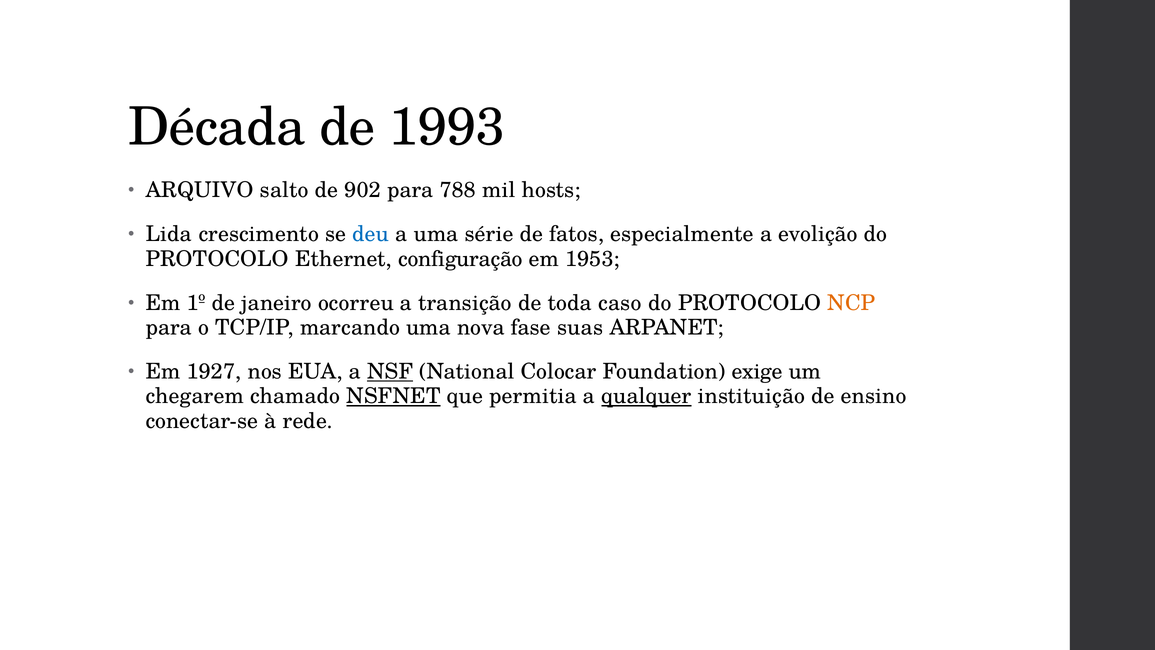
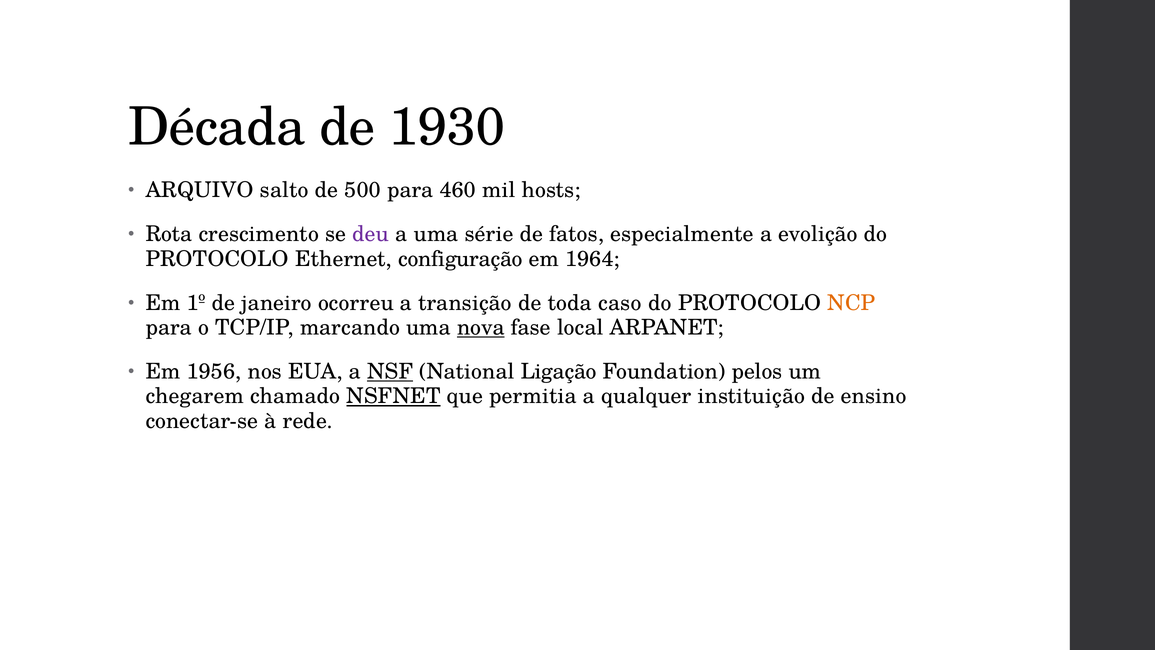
1993: 1993 -> 1930 (447, 127)
902: 902 -> 500 (363, 190)
788: 788 -> 460 (458, 190)
Lida: Lida -> Rota (169, 234)
deu colour: blue -> purple (371, 234)
1953: 1953 -> 1964 (592, 259)
nova underline: none -> present (481, 327)
suas: suas -> local (580, 327)
1927: 1927 -> 1956 (214, 371)
Colocar: Colocar -> Ligação (559, 371)
exige: exige -> pelos (757, 371)
qualquer underline: present -> none (646, 396)
